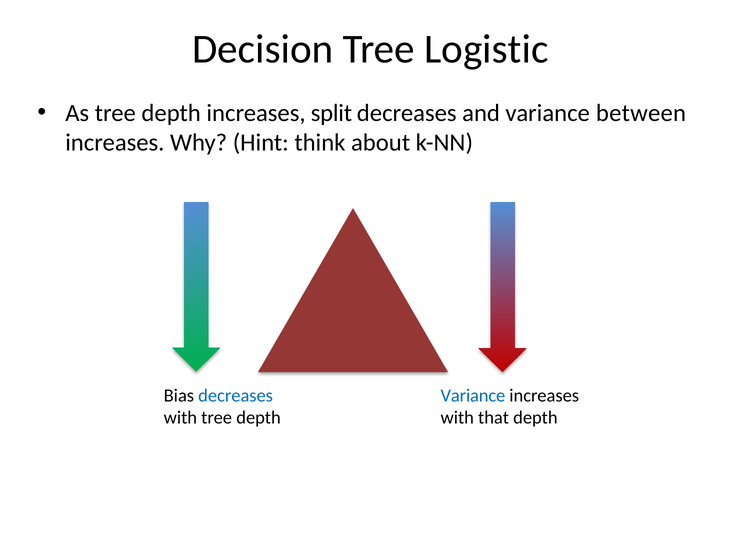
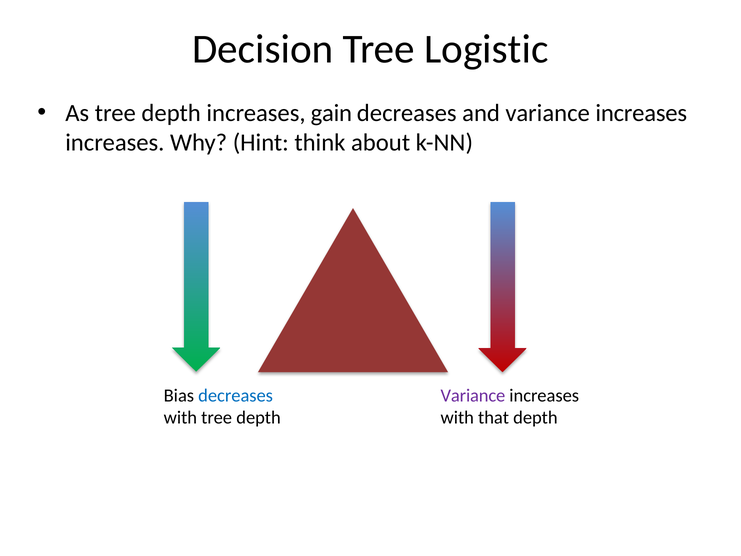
split: split -> gain (331, 113)
and variance between: between -> increases (641, 113)
Variance colour: blue -> purple (473, 395)
